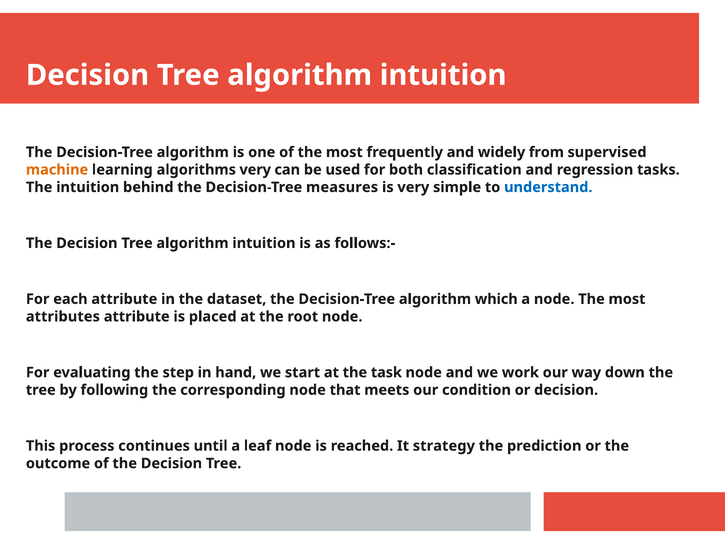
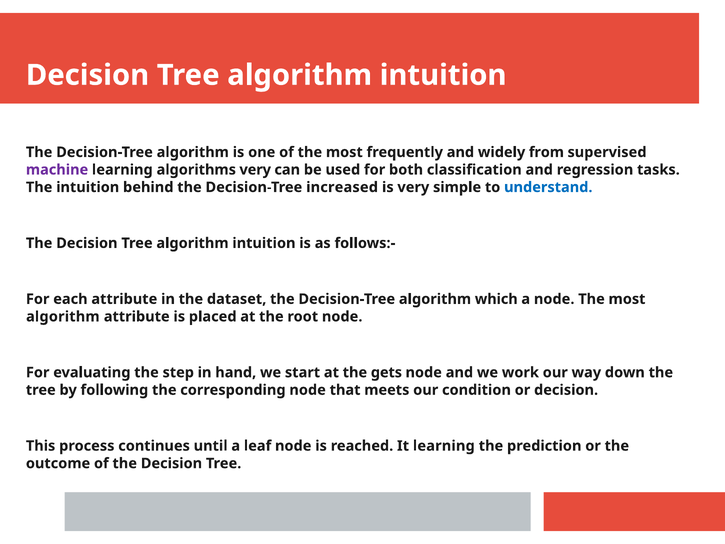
machine colour: orange -> purple (57, 170)
measures: measures -> increased (342, 187)
attributes: attributes -> algorithm (63, 316)
task: task -> gets (386, 372)
It strategy: strategy -> learning (444, 446)
